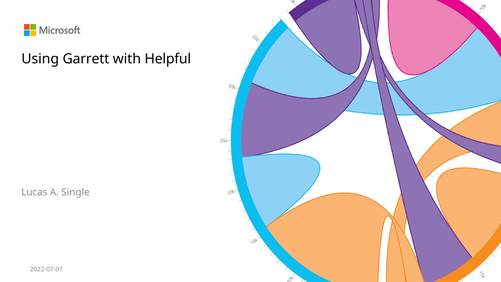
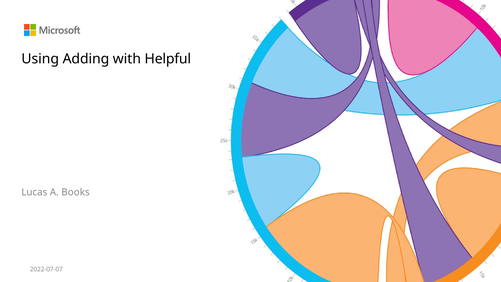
Garrett: Garrett -> Adding (86, 59)
Single: Single -> Books (76, 192)
